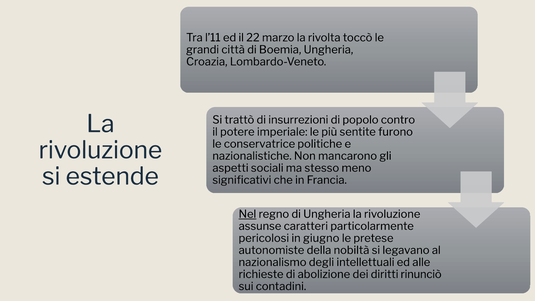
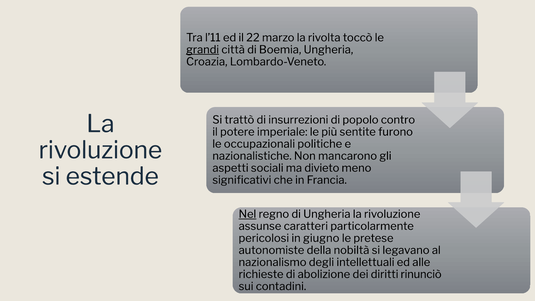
grandi underline: none -> present (203, 50)
conservatrice: conservatrice -> occupazionali (259, 144)
stesso: stesso -> divieto (322, 168)
